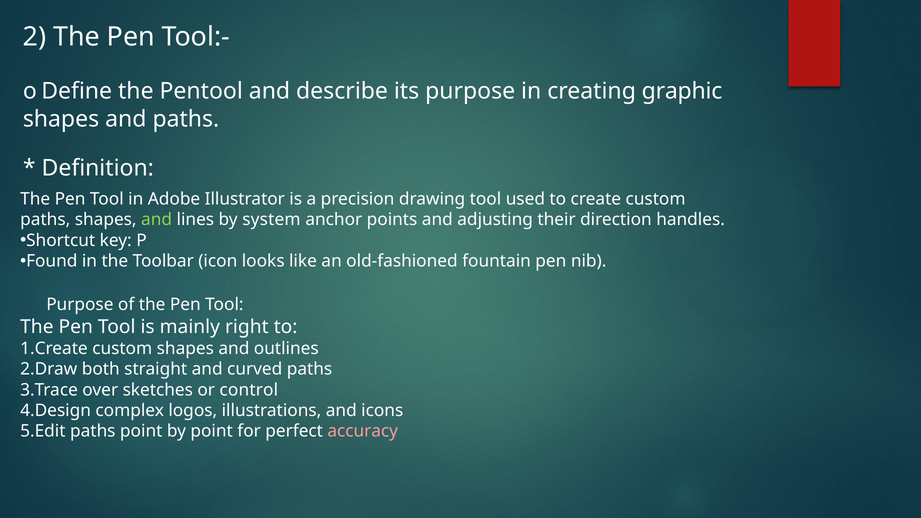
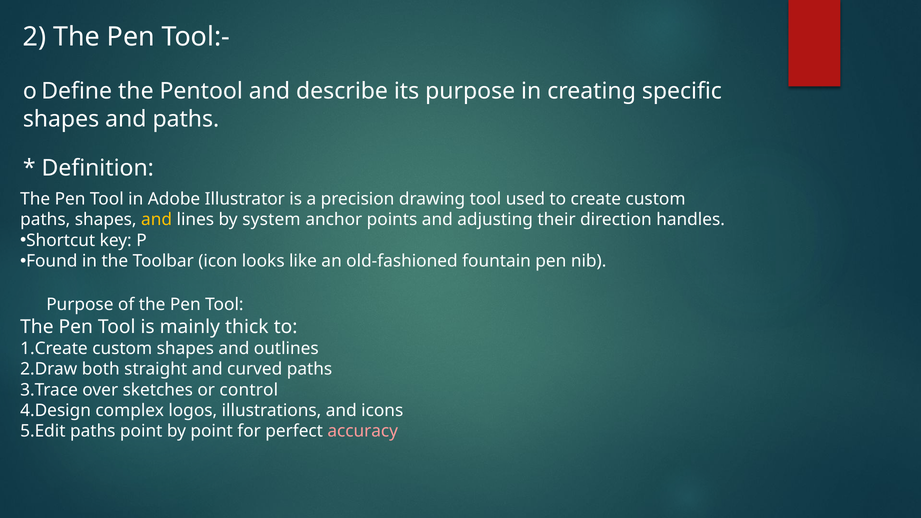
graphic: graphic -> specific (682, 91)
and colour: light green -> yellow (157, 220)
right: right -> thick (247, 327)
